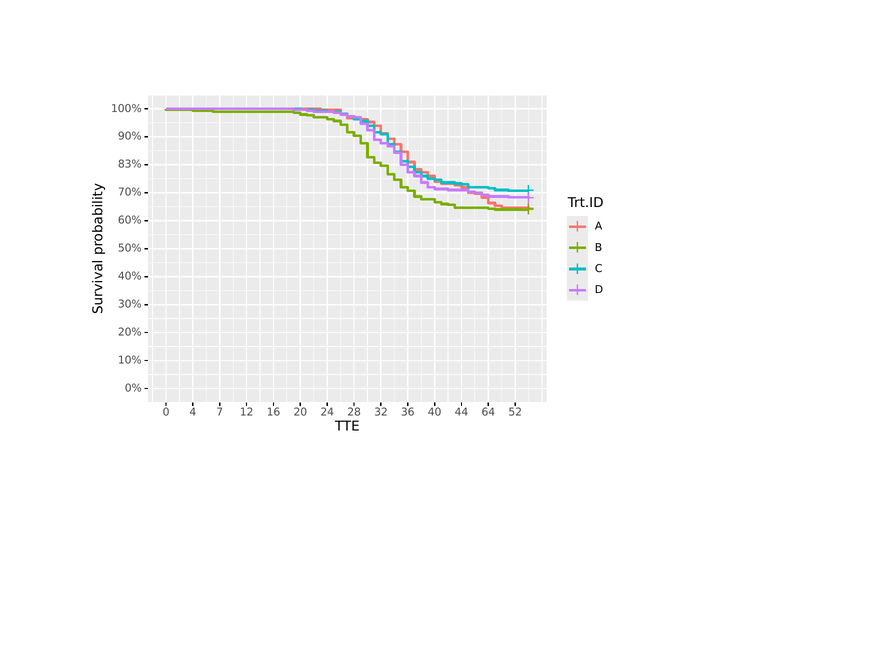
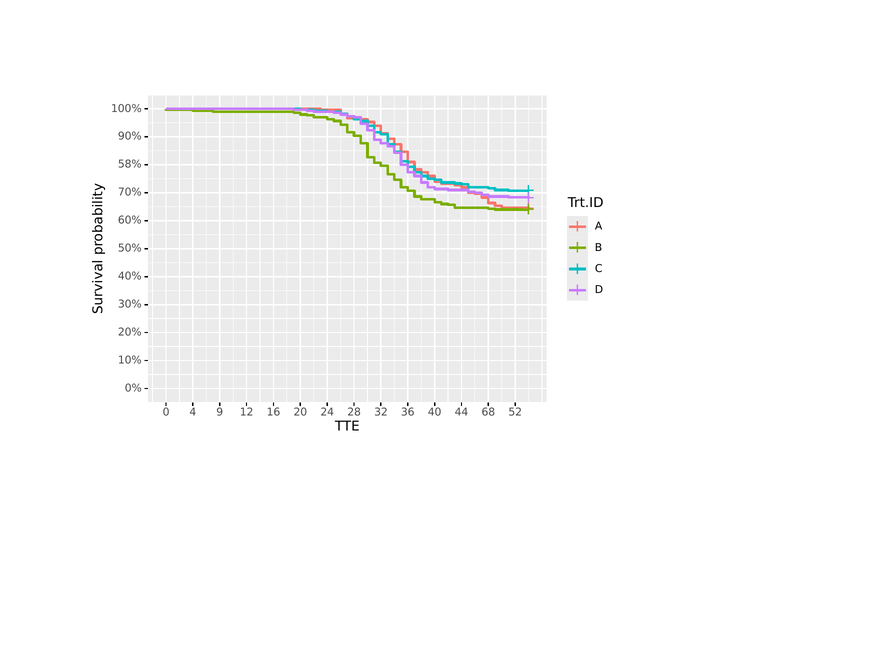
83%: 83% -> 58% (130, 164)
7: 7 -> 9 (220, 412)
64: 64 -> 68 (488, 412)
